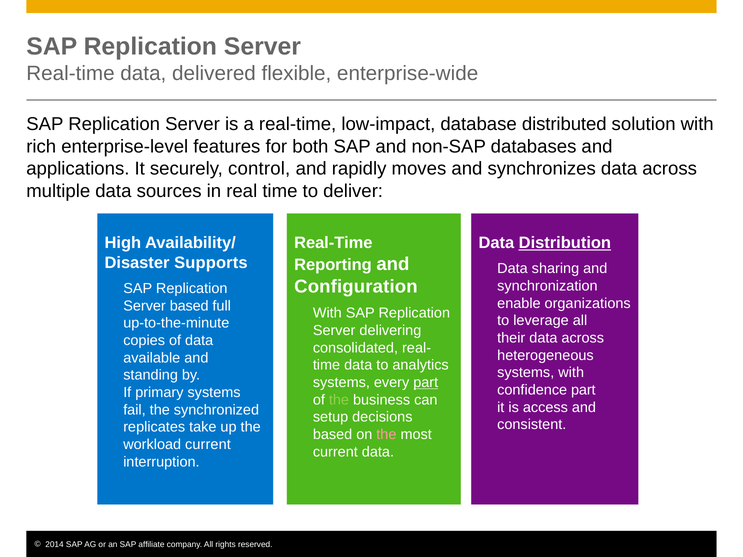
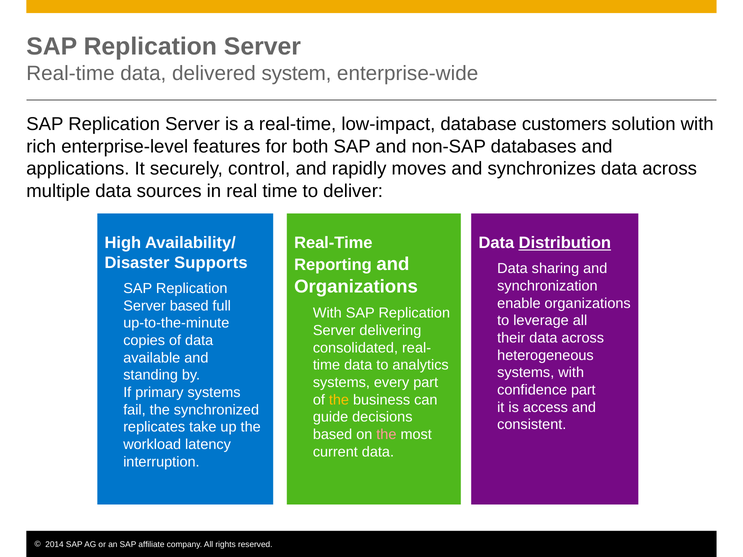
flexible: flexible -> system (297, 73)
distributed: distributed -> customers (564, 124)
Configuration: Configuration -> Organizations (356, 287)
part underline: present -> none (426, 383)
the colour: light green -> yellow (339, 400)
setup: setup -> guide (331, 417)
workload current: current -> latency (208, 445)
